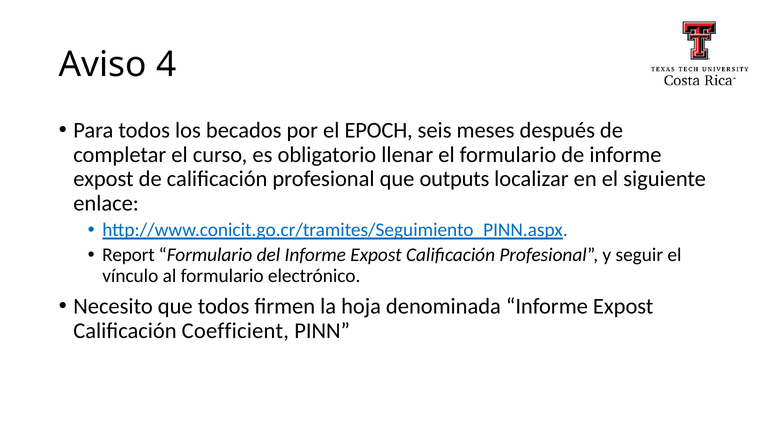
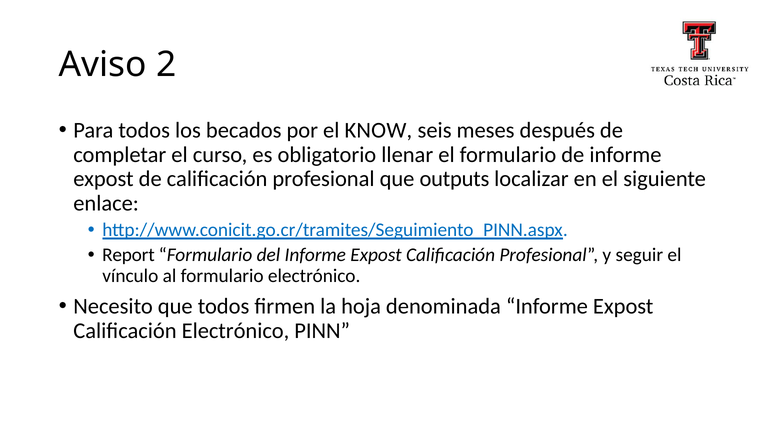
4: 4 -> 2 (166, 65)
EPOCH: EPOCH -> KNOW (378, 130)
Calificación Coefficient: Coefficient -> Electrónico (235, 331)
